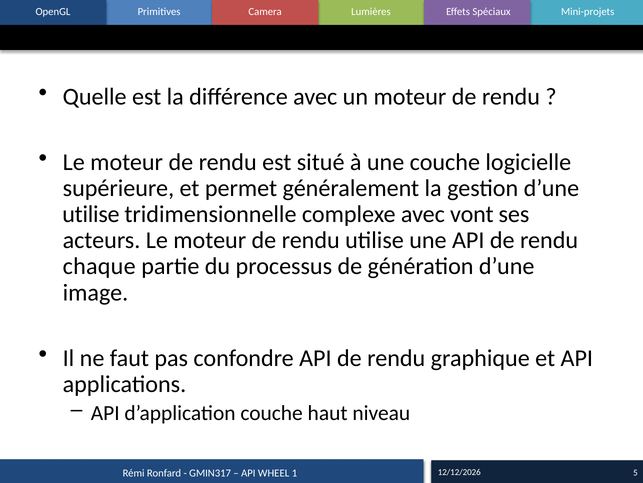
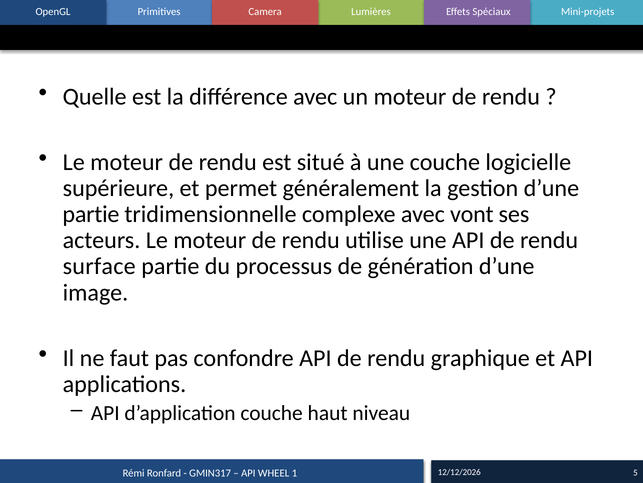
utilise: utilise -> partie (91, 214)
chaque: chaque -> surface (99, 266)
